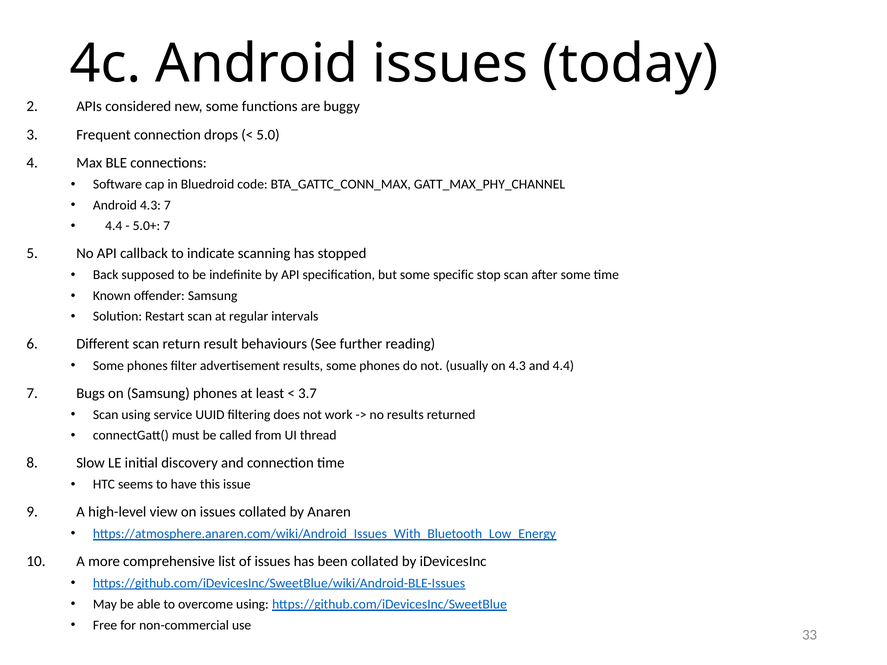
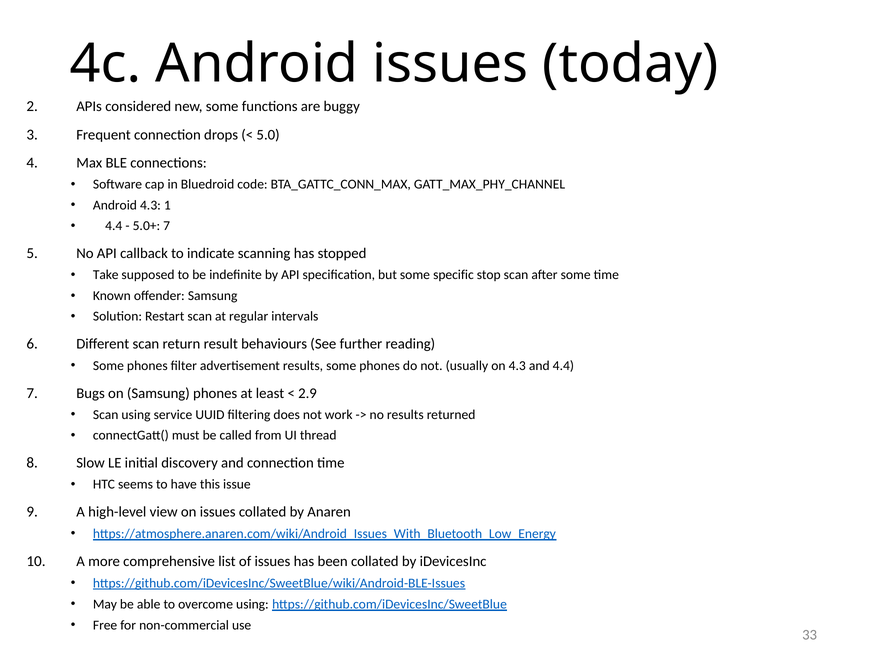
4.3 7: 7 -> 1 (167, 205)
Back: Back -> Take (106, 275)
3.7: 3.7 -> 2.9 (308, 393)
